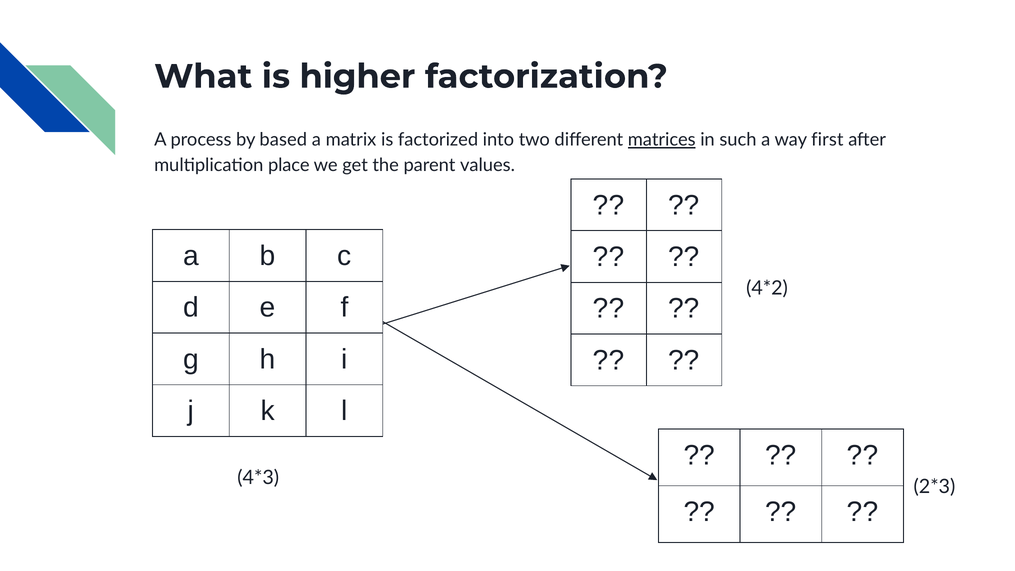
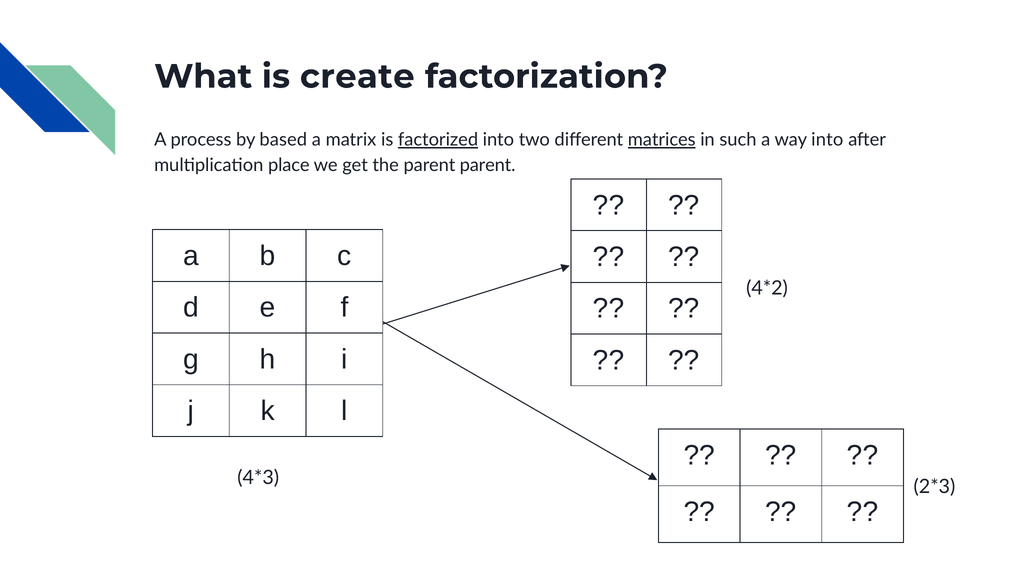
higher: higher -> create (357, 77)
factorized underline: none -> present (438, 140)
way first: first -> into (827, 140)
parent values: values -> parent (488, 165)
